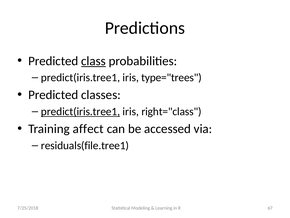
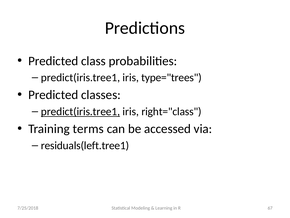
class underline: present -> none (93, 61)
affect: affect -> terms (88, 129)
residuals(file.tree1: residuals(file.tree1 -> residuals(left.tree1 (85, 145)
